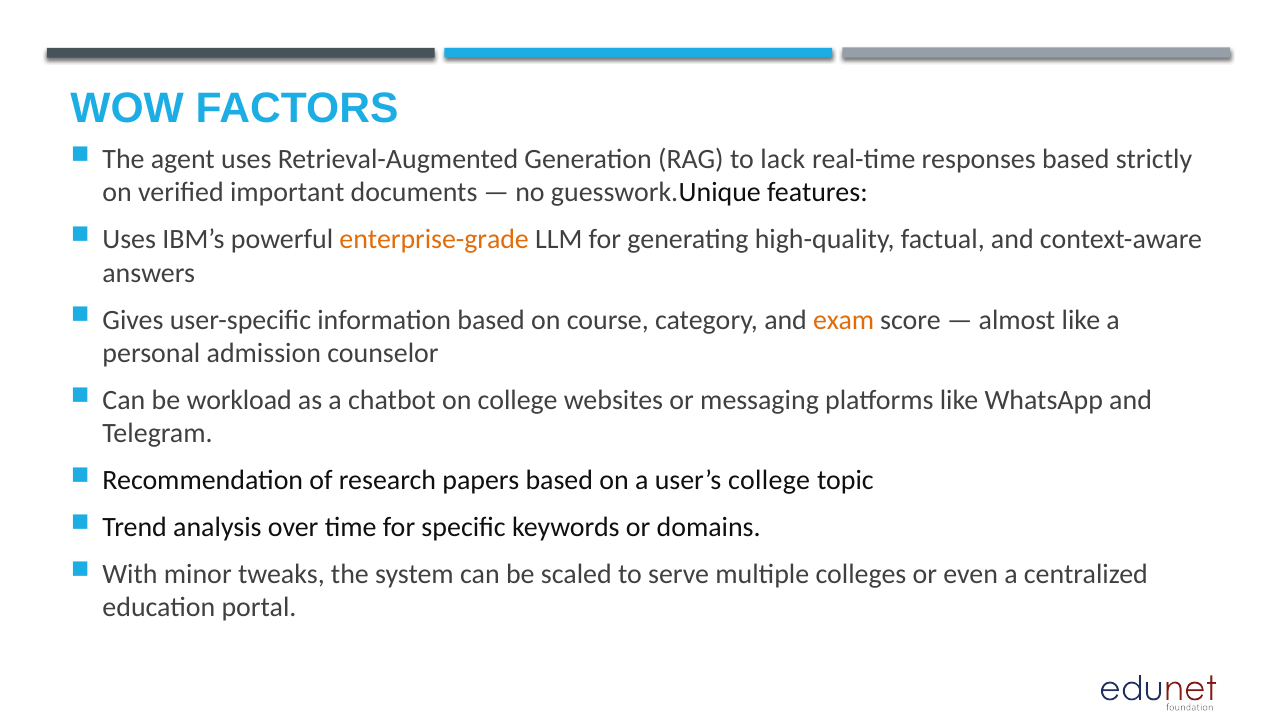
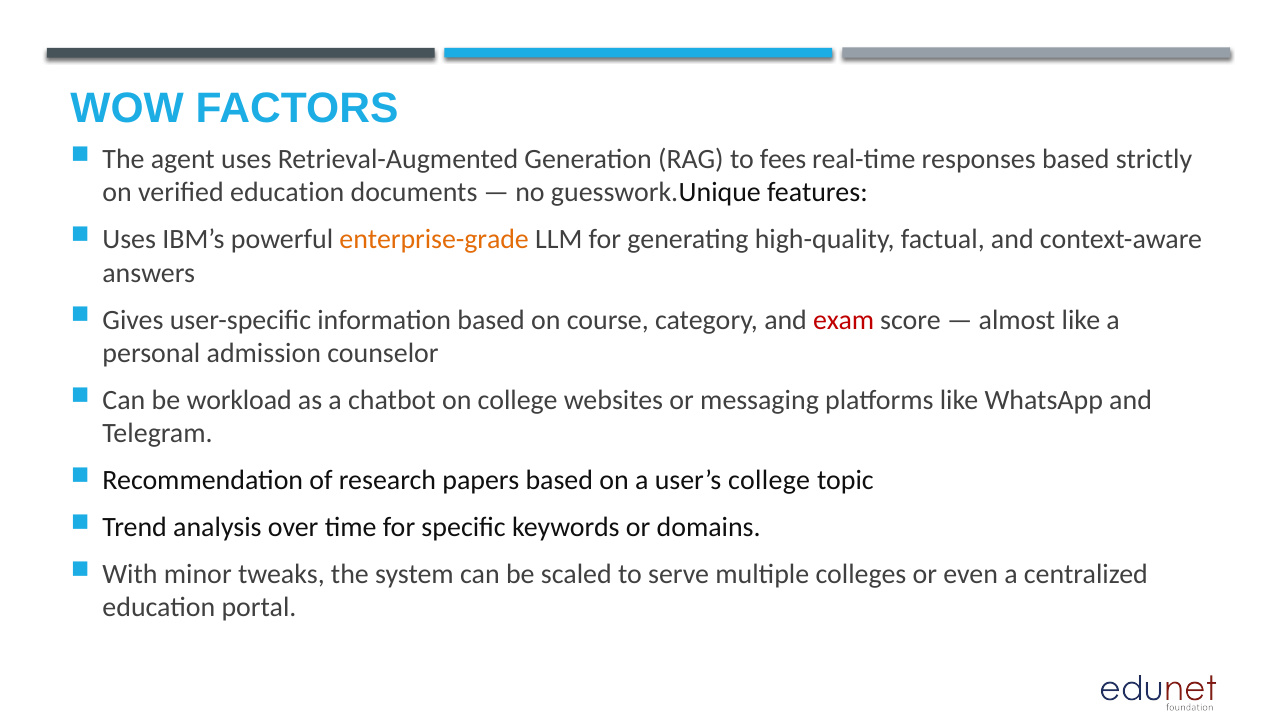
lack: lack -> fees (783, 160)
verified important: important -> education (287, 193)
exam colour: orange -> red (844, 320)
